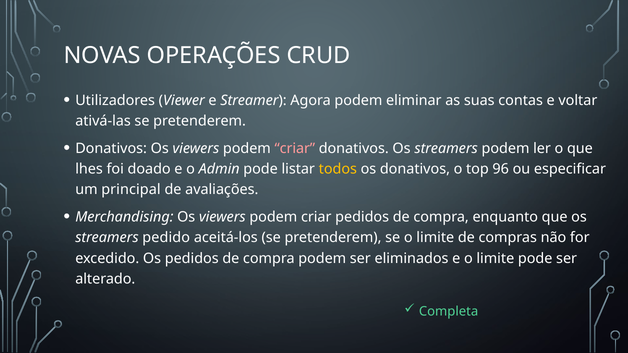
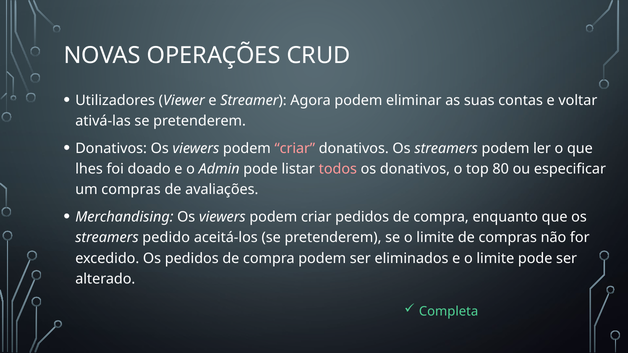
todos colour: yellow -> pink (338, 169)
96: 96 -> 80 (501, 169)
um principal: principal -> compras (131, 190)
